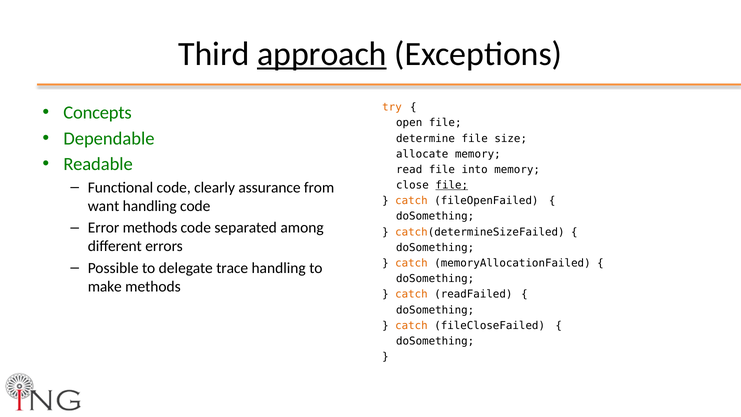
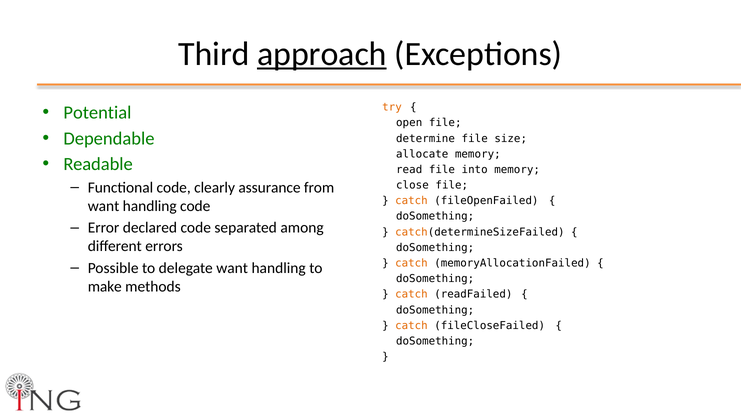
Concepts: Concepts -> Potential (97, 112)
file underline: present -> none (452, 185)
Error methods: methods -> declared (150, 228)
delegate trace: trace -> want (232, 268)
